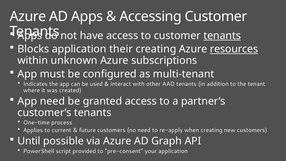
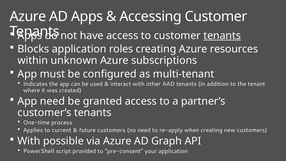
their: their -> roles (121, 49)
resources underline: present -> none (234, 49)
Until: Until -> With (29, 141)
